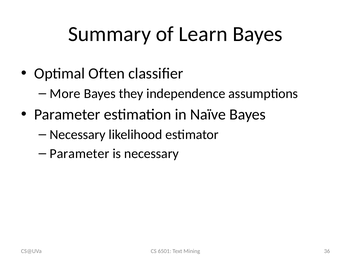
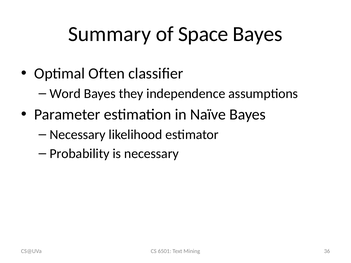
Learn: Learn -> Space (203, 34)
More: More -> Word (65, 94)
Parameter: Parameter -> Probability (80, 154)
